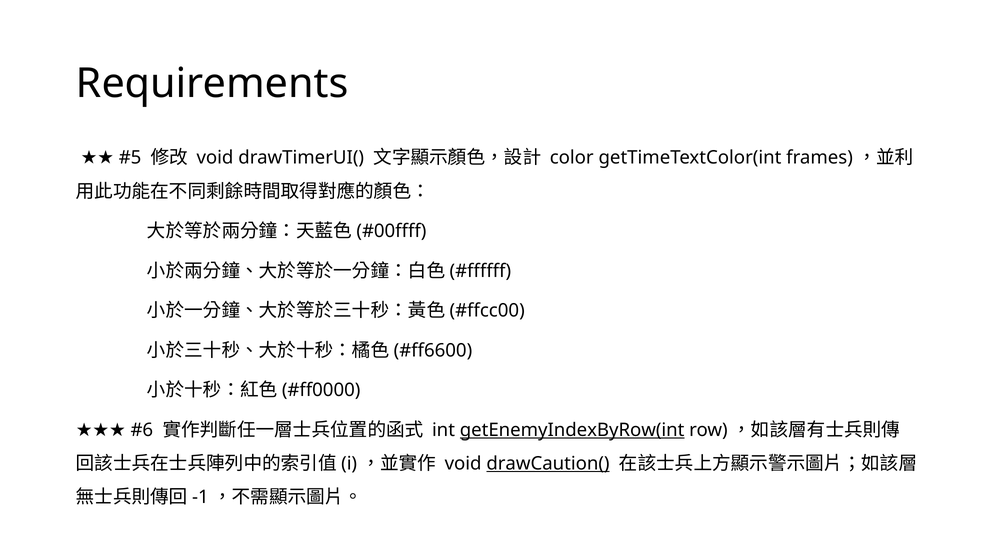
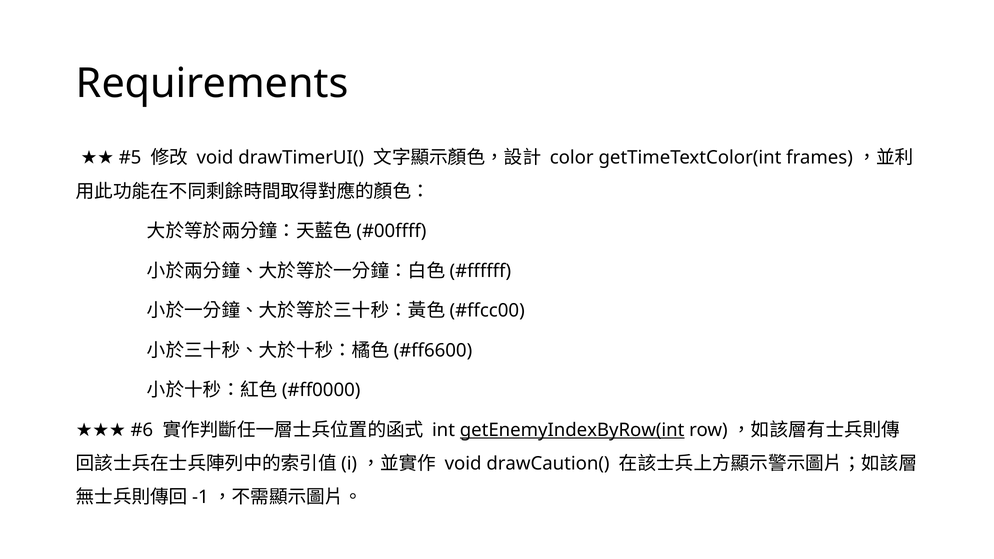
drawCaution( underline: present -> none (548, 464)
